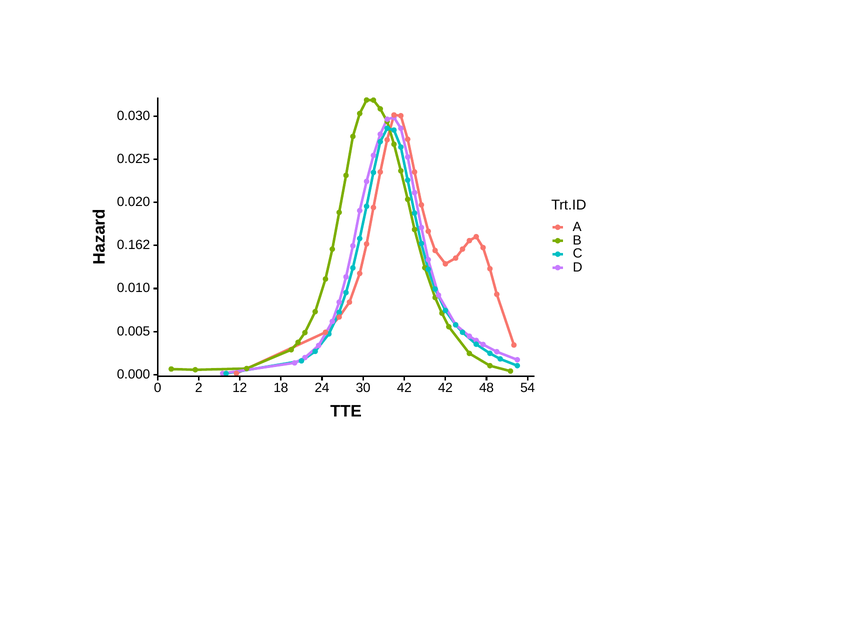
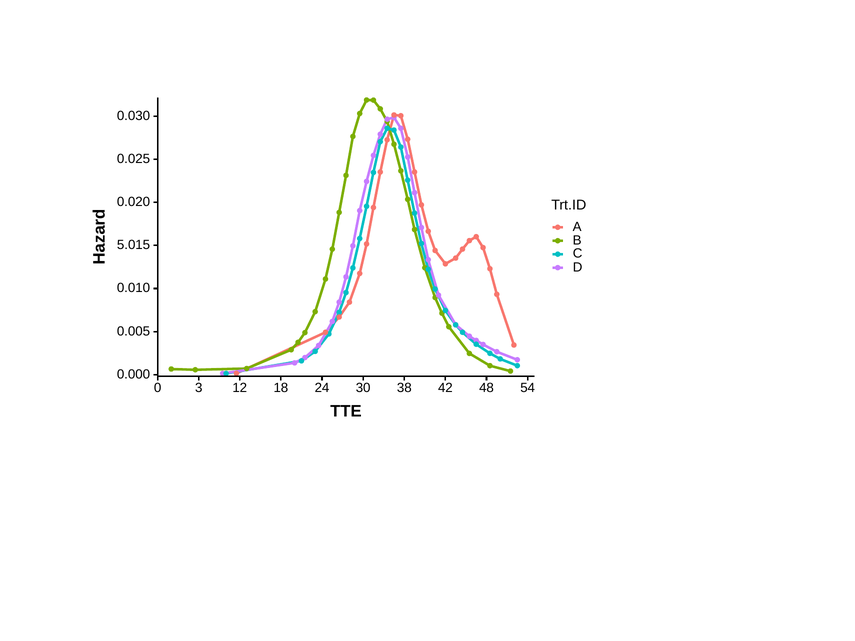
0.162: 0.162 -> 5.015 (134, 245)
2: 2 -> 3 (199, 388)
30 42: 42 -> 38 (404, 388)
